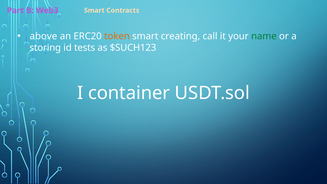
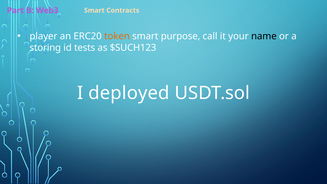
above: above -> player (43, 36)
creating: creating -> purpose (181, 36)
name colour: green -> black (264, 36)
container: container -> deployed (129, 93)
